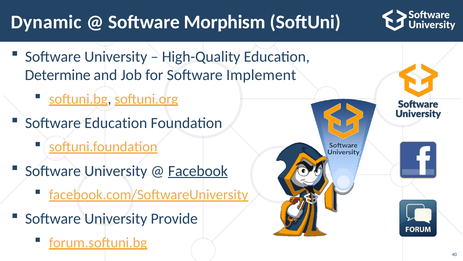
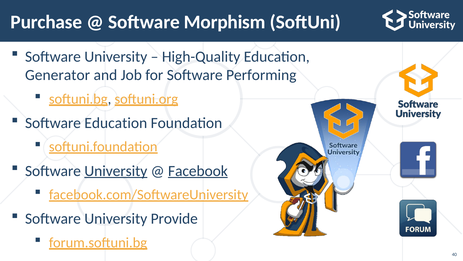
Dynamic: Dynamic -> Purchase (46, 22)
Determine: Determine -> Generator (58, 75)
Implement: Implement -> Performing (261, 75)
University underline: none -> present (116, 171)
